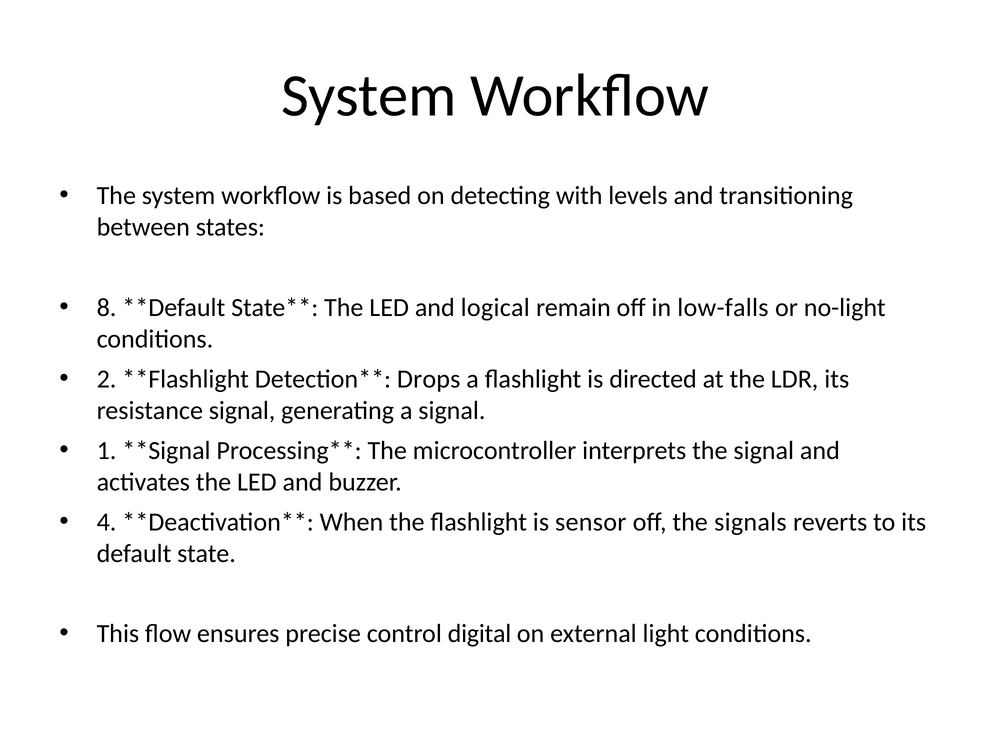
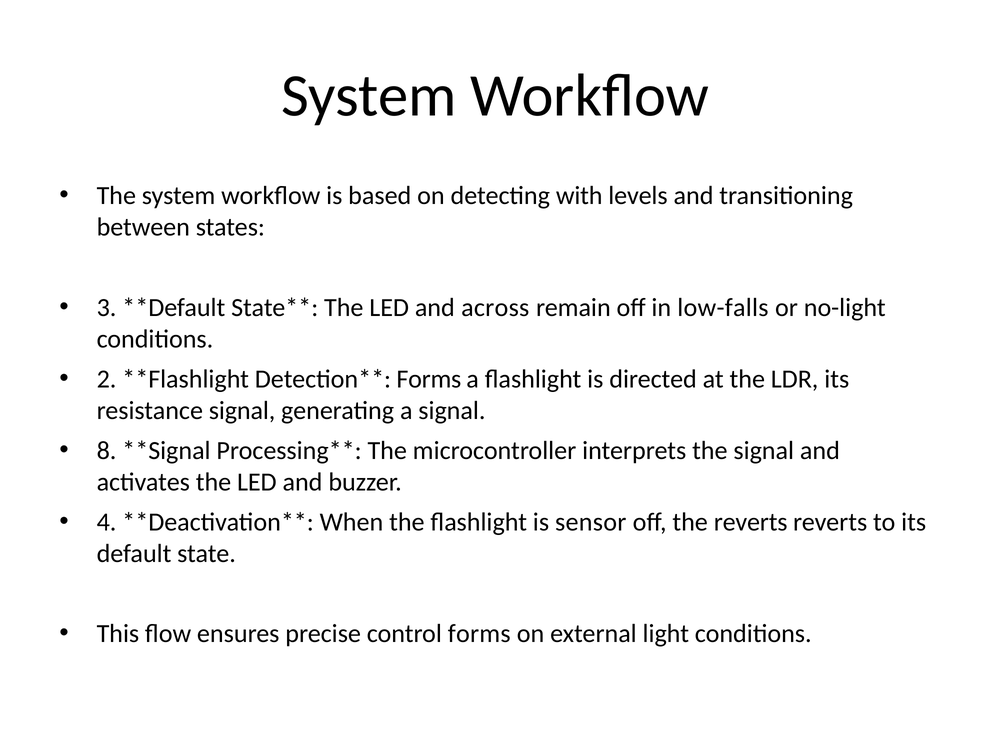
8: 8 -> 3 (107, 308)
logical: logical -> across (495, 308)
Drops: Drops -> Forms (429, 379)
1: 1 -> 8 (107, 451)
the signals: signals -> reverts (751, 522)
control digital: digital -> forms (479, 634)
